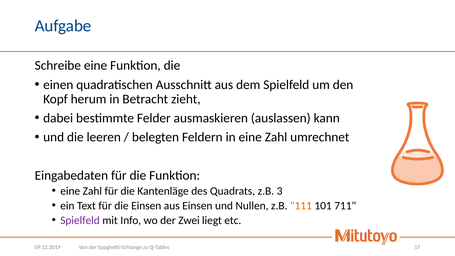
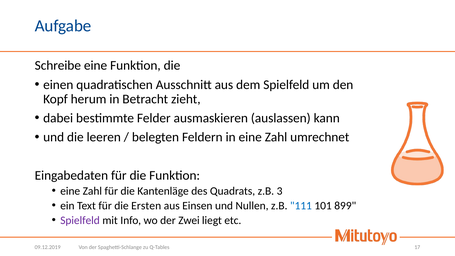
die Einsen: Einsen -> Ersten (146, 206)
111 colour: orange -> blue (301, 206)
711: 711 -> 899 (345, 206)
